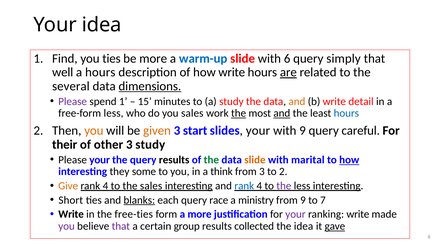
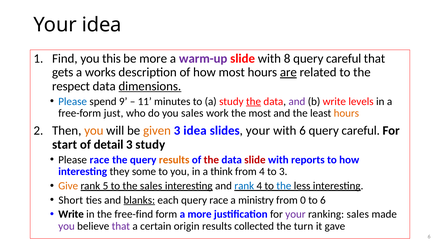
you ties: ties -> this (111, 58)
warm-up colour: blue -> purple (203, 58)
with 6: 6 -> 8 (287, 58)
simply: simply -> careful (344, 58)
well: well -> gets (63, 72)
a hours: hours -> works (100, 72)
how write: write -> most (232, 72)
several: several -> respect (71, 86)
Please colour: purple -> blue (73, 101)
spend 1: 1 -> 9 (123, 101)
15: 15 -> 11 (145, 101)
the underline: none -> present (254, 101)
and colour: orange -> purple (297, 101)
detail: detail -> levels (361, 101)
free-form less: less -> just (114, 113)
the underline: present -> none (239, 113)
and underline: present -> none (282, 113)
hours colour: blue -> orange (346, 113)
3 start: start -> idea (195, 130)
with 9: 9 -> 6 (303, 130)
their: their -> start (65, 144)
other: other -> detail (109, 144)
Please your: your -> race (100, 159)
results colour: black -> orange (174, 159)
the colour: green -> red (211, 159)
slide colour: orange -> red (255, 159)
marital: marital -> reports (308, 159)
how underline: present -> none (349, 159)
from 3: 3 -> 4 (262, 171)
to 2: 2 -> 3 (283, 171)
4: 4 -> 5 (105, 185)
the colour: purple -> blue (284, 185)
from 9: 9 -> 0 (303, 200)
to 7: 7 -> 6 (323, 200)
free-ties: free-ties -> free-find (134, 214)
ranking write: write -> sales (358, 214)
group: group -> origin (187, 226)
the idea: idea -> turn (304, 226)
gave underline: present -> none (335, 226)
